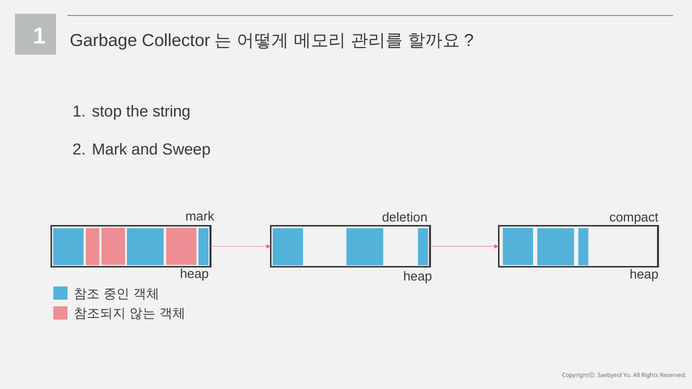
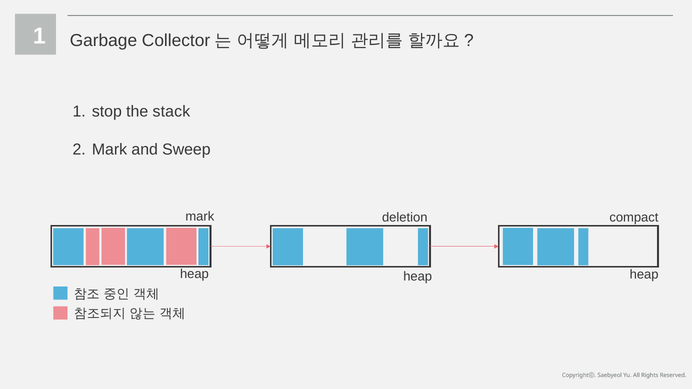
string: string -> stack (171, 111)
